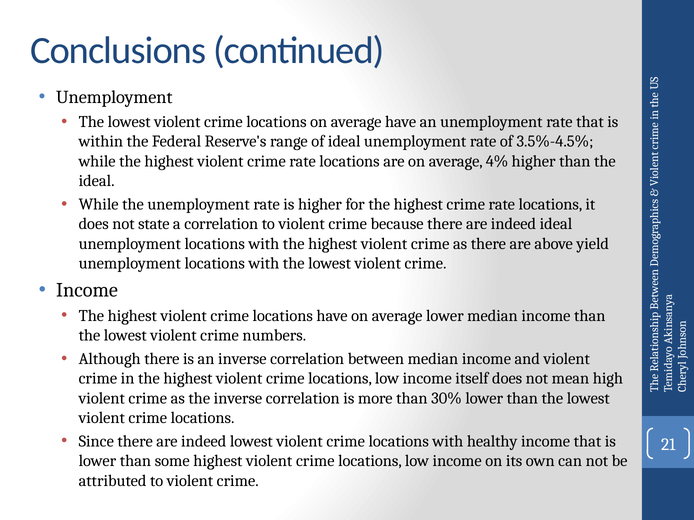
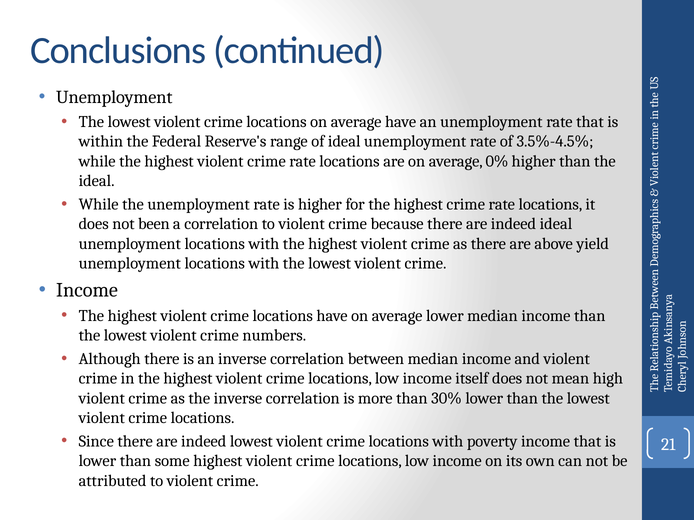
4%: 4% -> 0% (497, 161)
state: state -> been (154, 224)
healthy: healthy -> poverty (492, 442)
